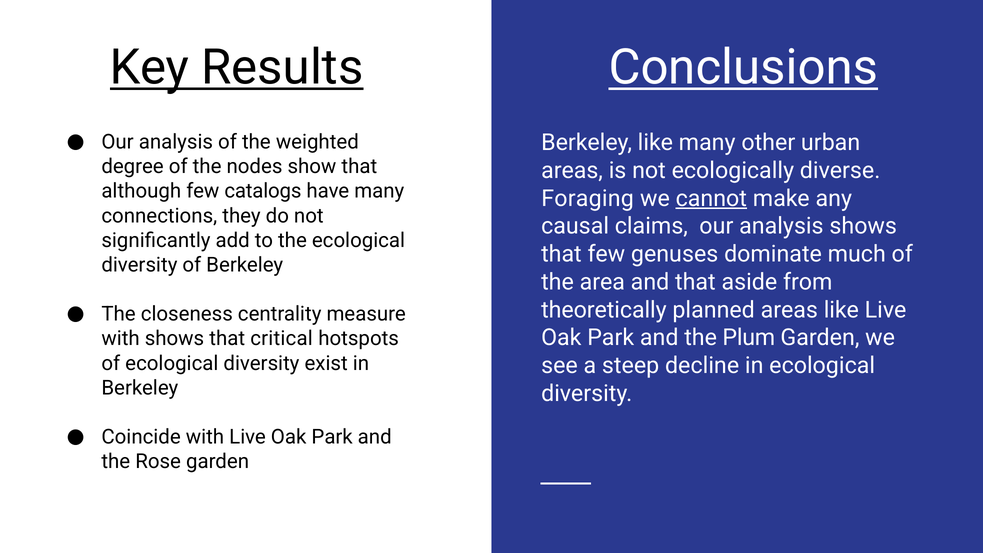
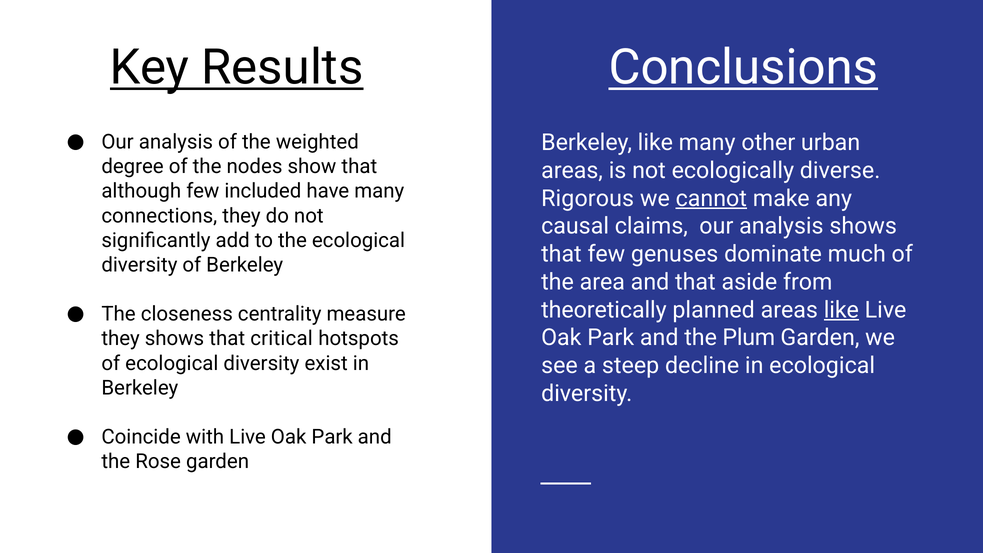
catalogs: catalogs -> included (263, 191)
Foraging: Foraging -> Rigorous (588, 198)
like underline: none -> present (841, 310)
with: with -> they (121, 339)
